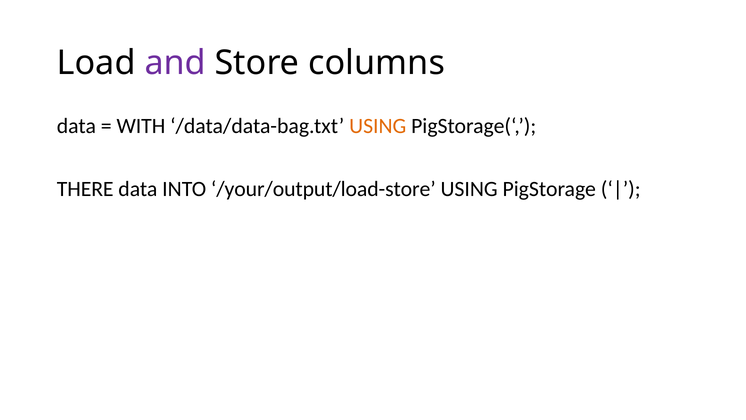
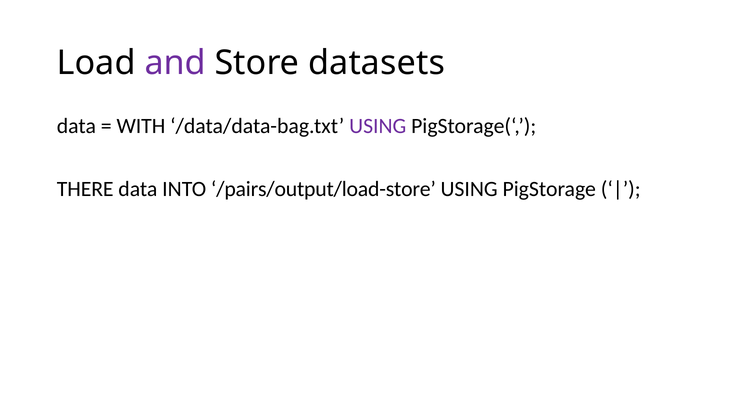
columns: columns -> datasets (377, 63)
USING colour: orange -> purple (378, 126)
/your/output/load-store: /your/output/load-store -> /pairs/output/load-store (323, 189)
